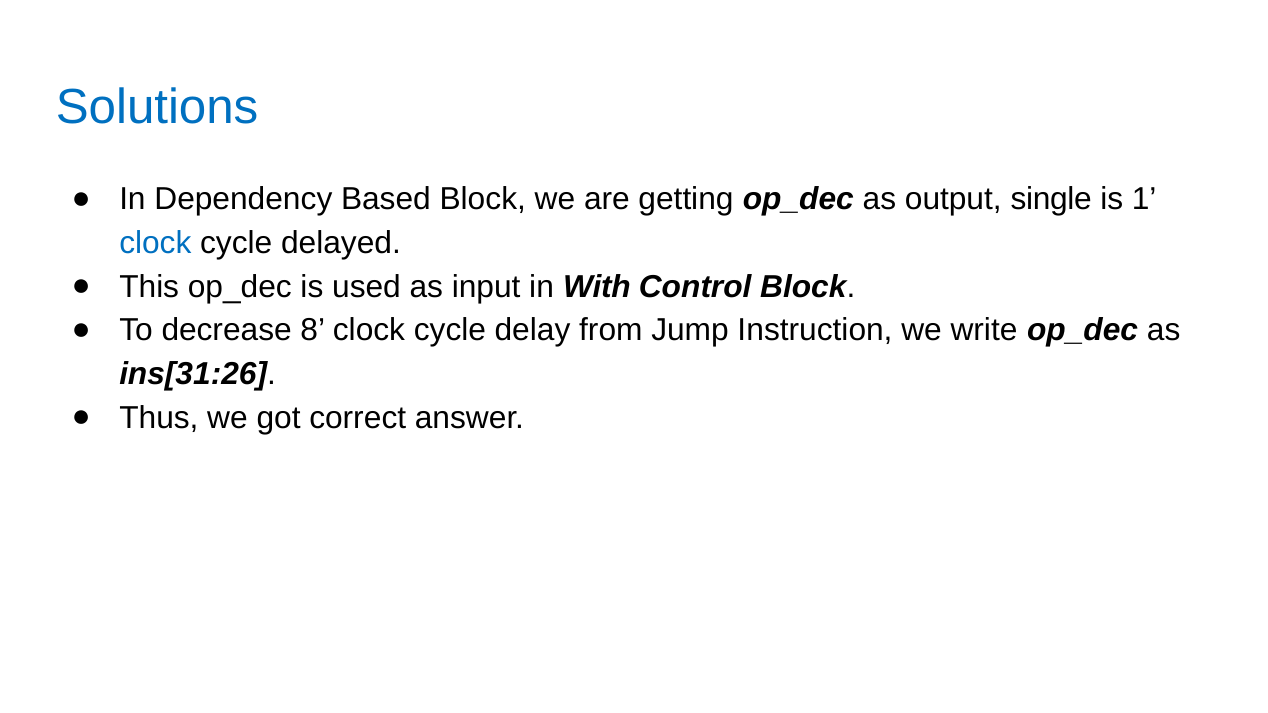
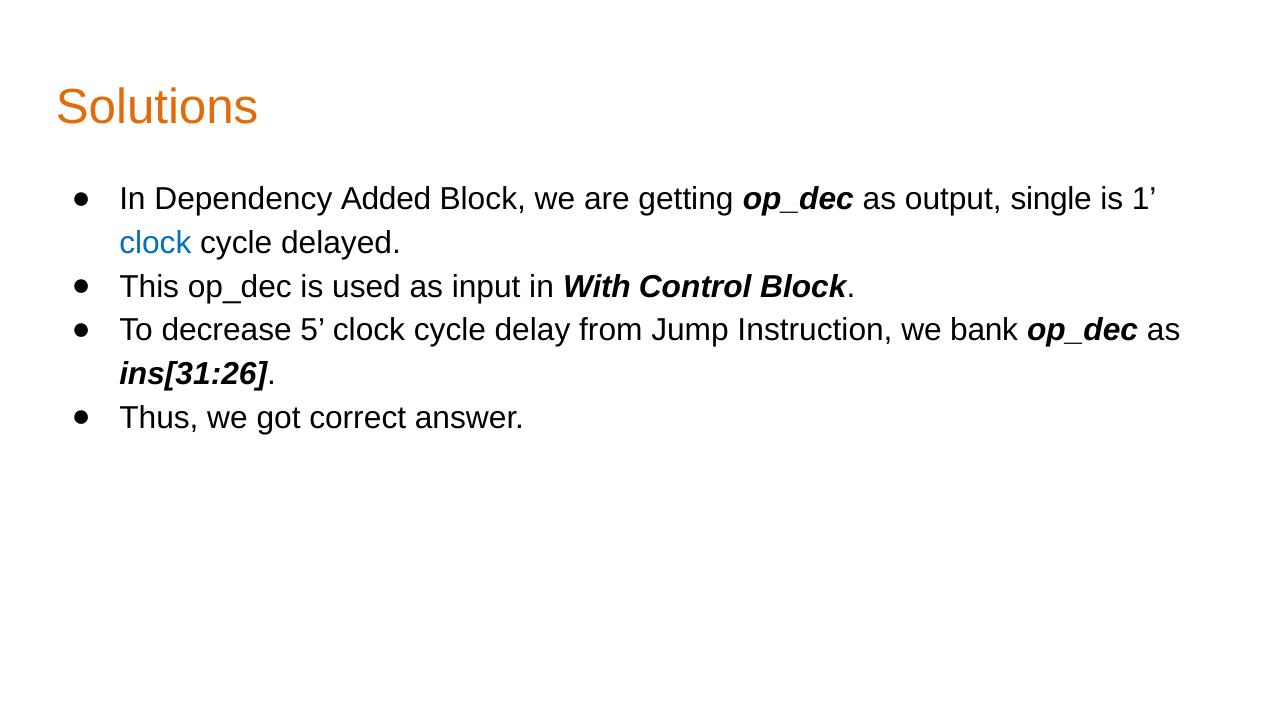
Solutions colour: blue -> orange (157, 107)
Based: Based -> Added (386, 199)
8: 8 -> 5 (313, 331)
write: write -> bank (984, 331)
